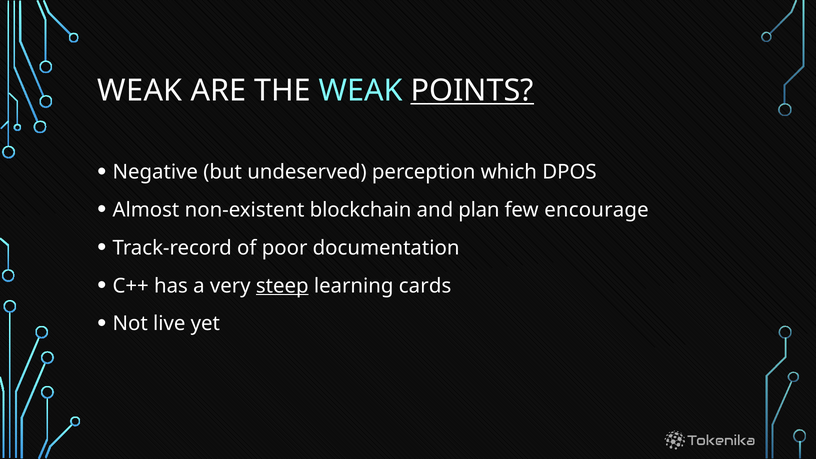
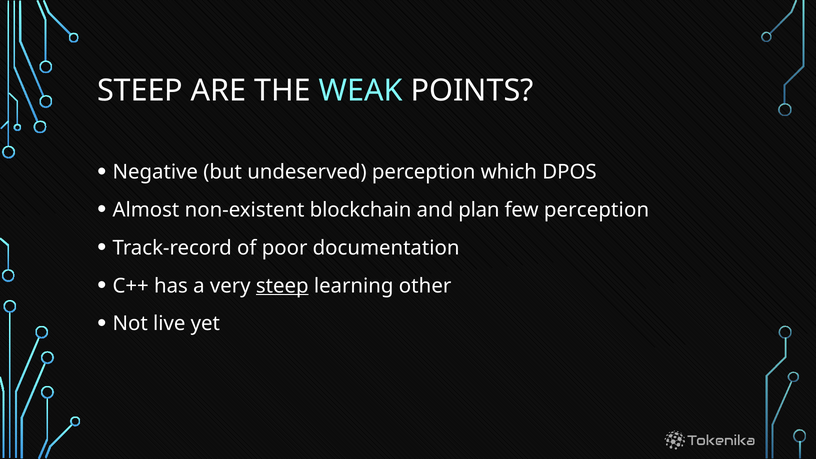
WEAK: WEAK -> STEEP (140, 91)
POINTS underline: present -> none (472, 91)
few encourage: encourage -> perception (597, 210)
cards: cards -> other (425, 286)
